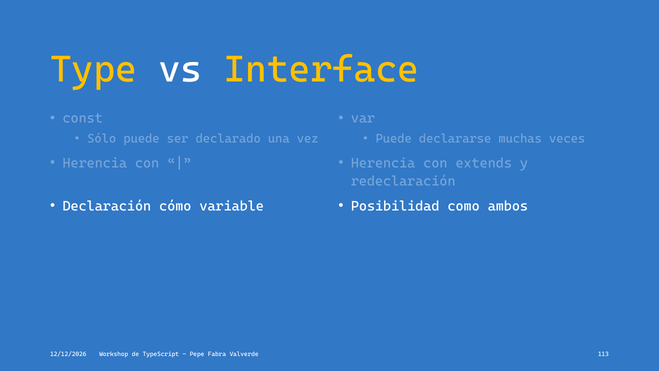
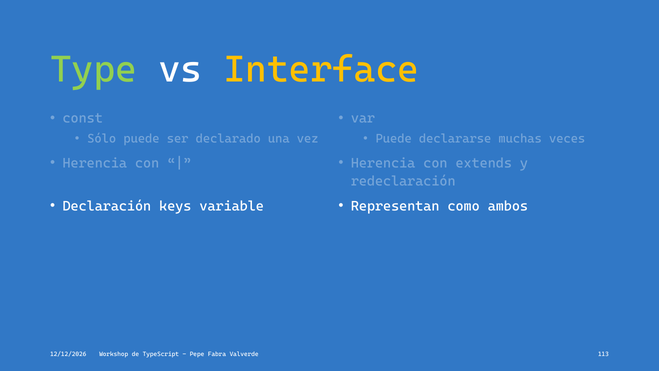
Type colour: yellow -> light green (94, 69)
cómo: cómo -> keys (175, 206)
Posibilidad: Posibilidad -> Representan (395, 206)
